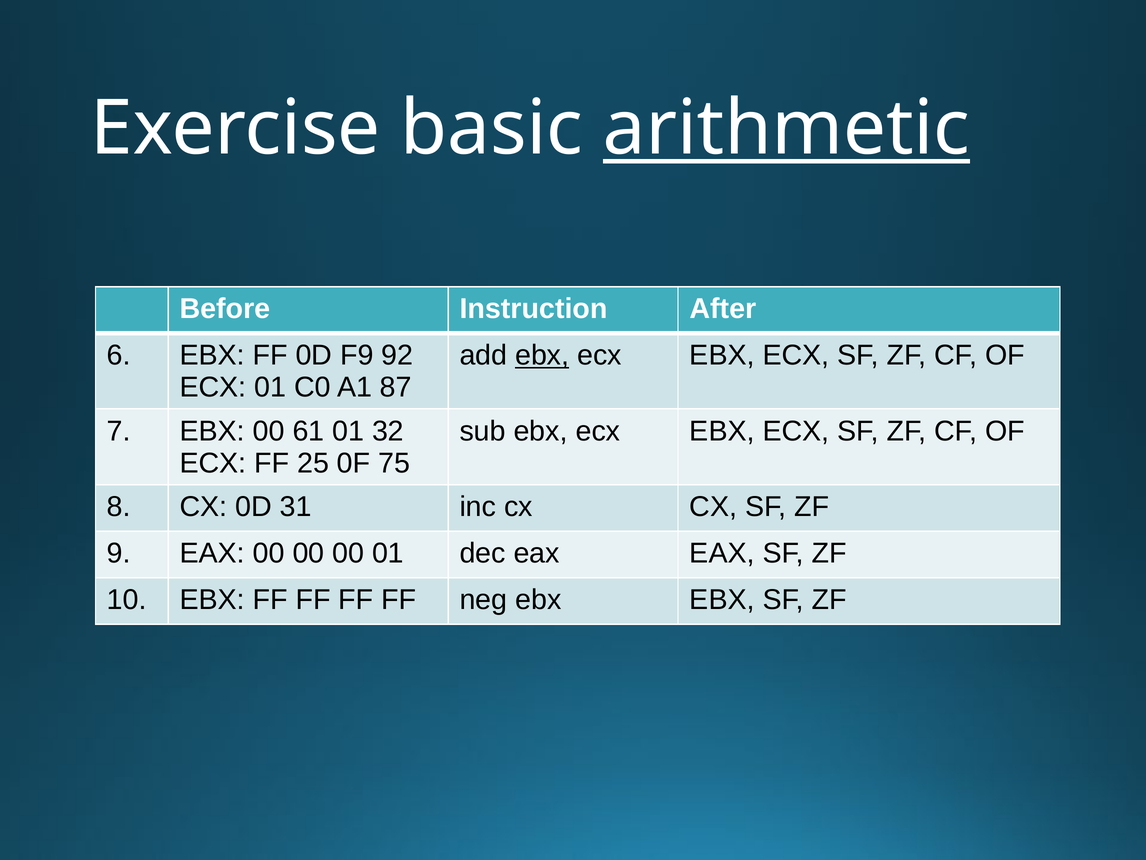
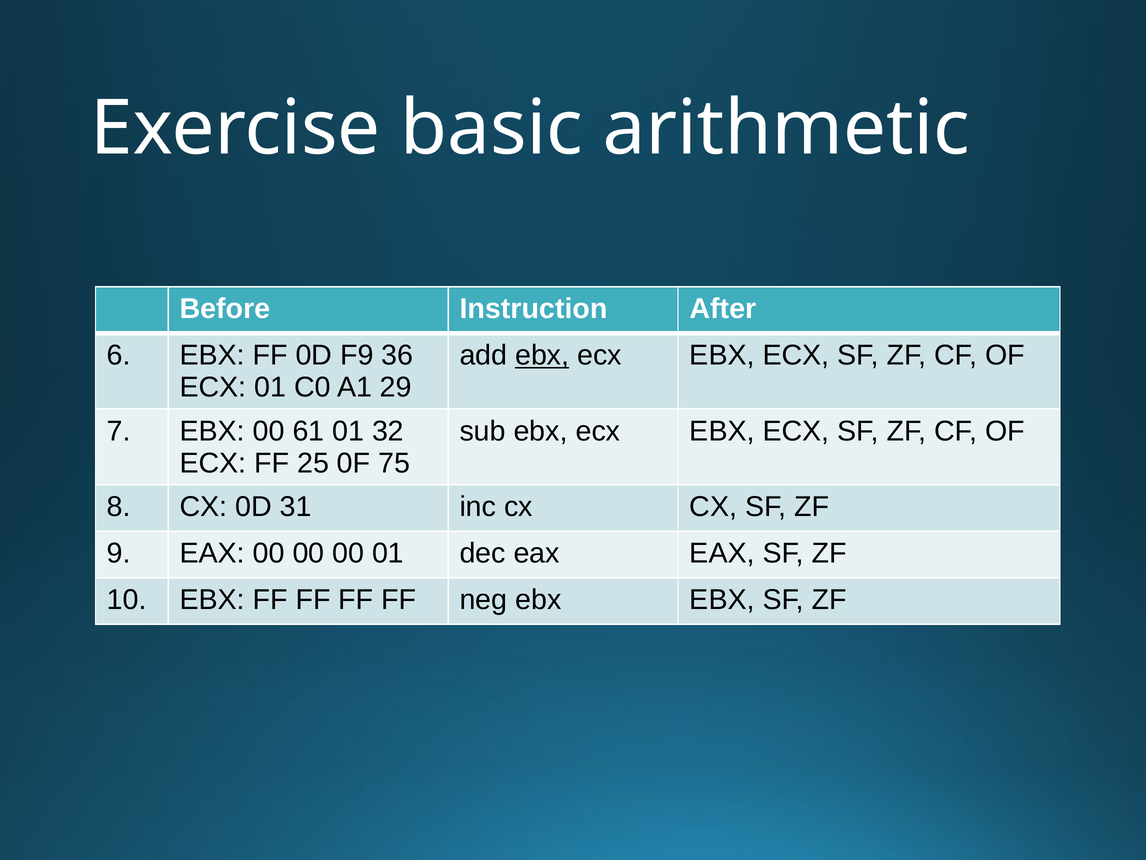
arithmetic underline: present -> none (787, 128)
92: 92 -> 36 (397, 355)
87: 87 -> 29 (396, 387)
